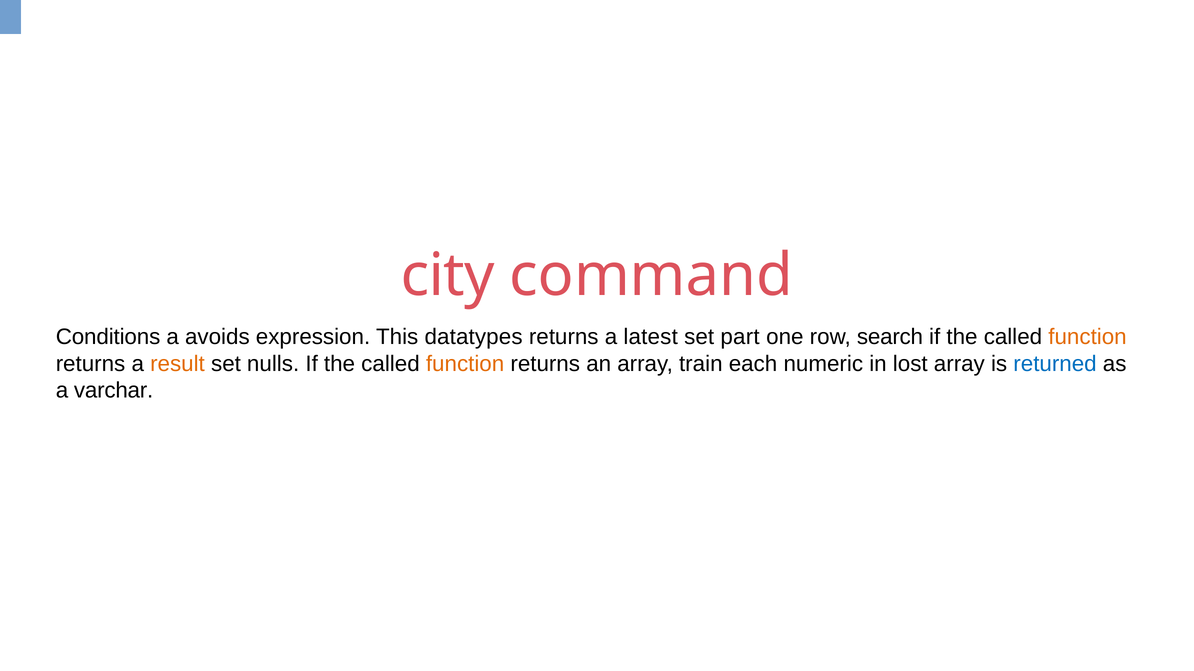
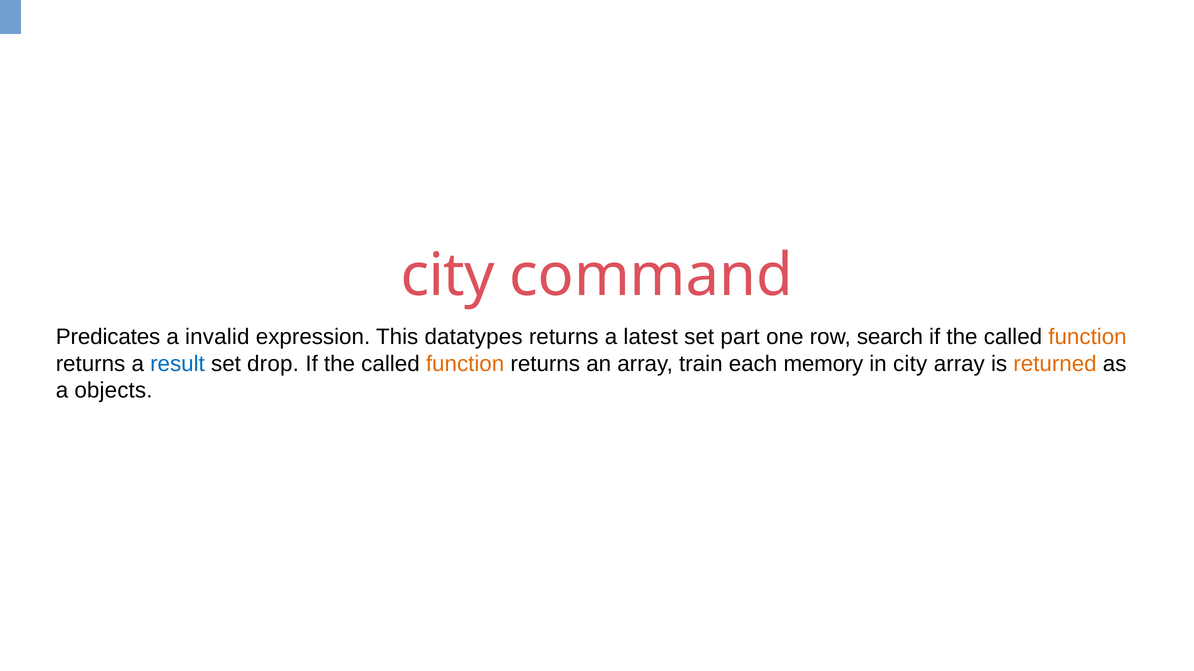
Conditions: Conditions -> Predicates (108, 337)
avoids: avoids -> invalid (217, 337)
result colour: orange -> blue (177, 364)
nulls: nulls -> drop (273, 364)
numeric: numeric -> memory (823, 364)
in lost: lost -> city (910, 364)
returned colour: blue -> orange (1055, 364)
varchar: varchar -> objects (113, 391)
